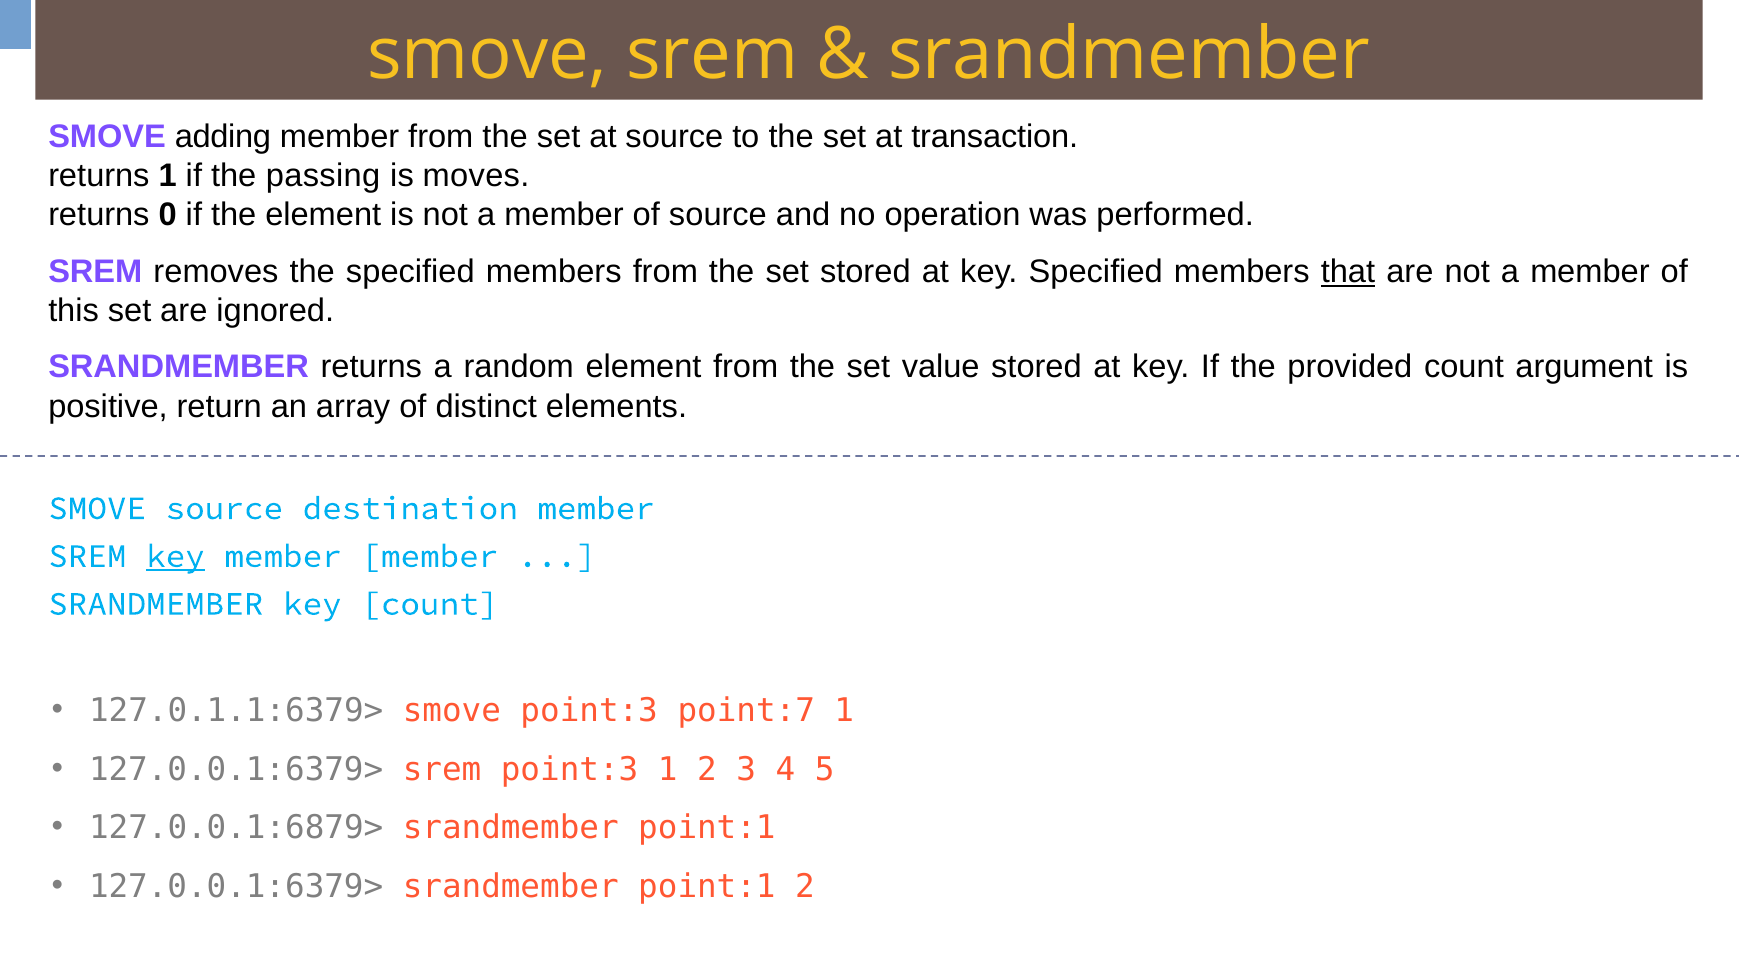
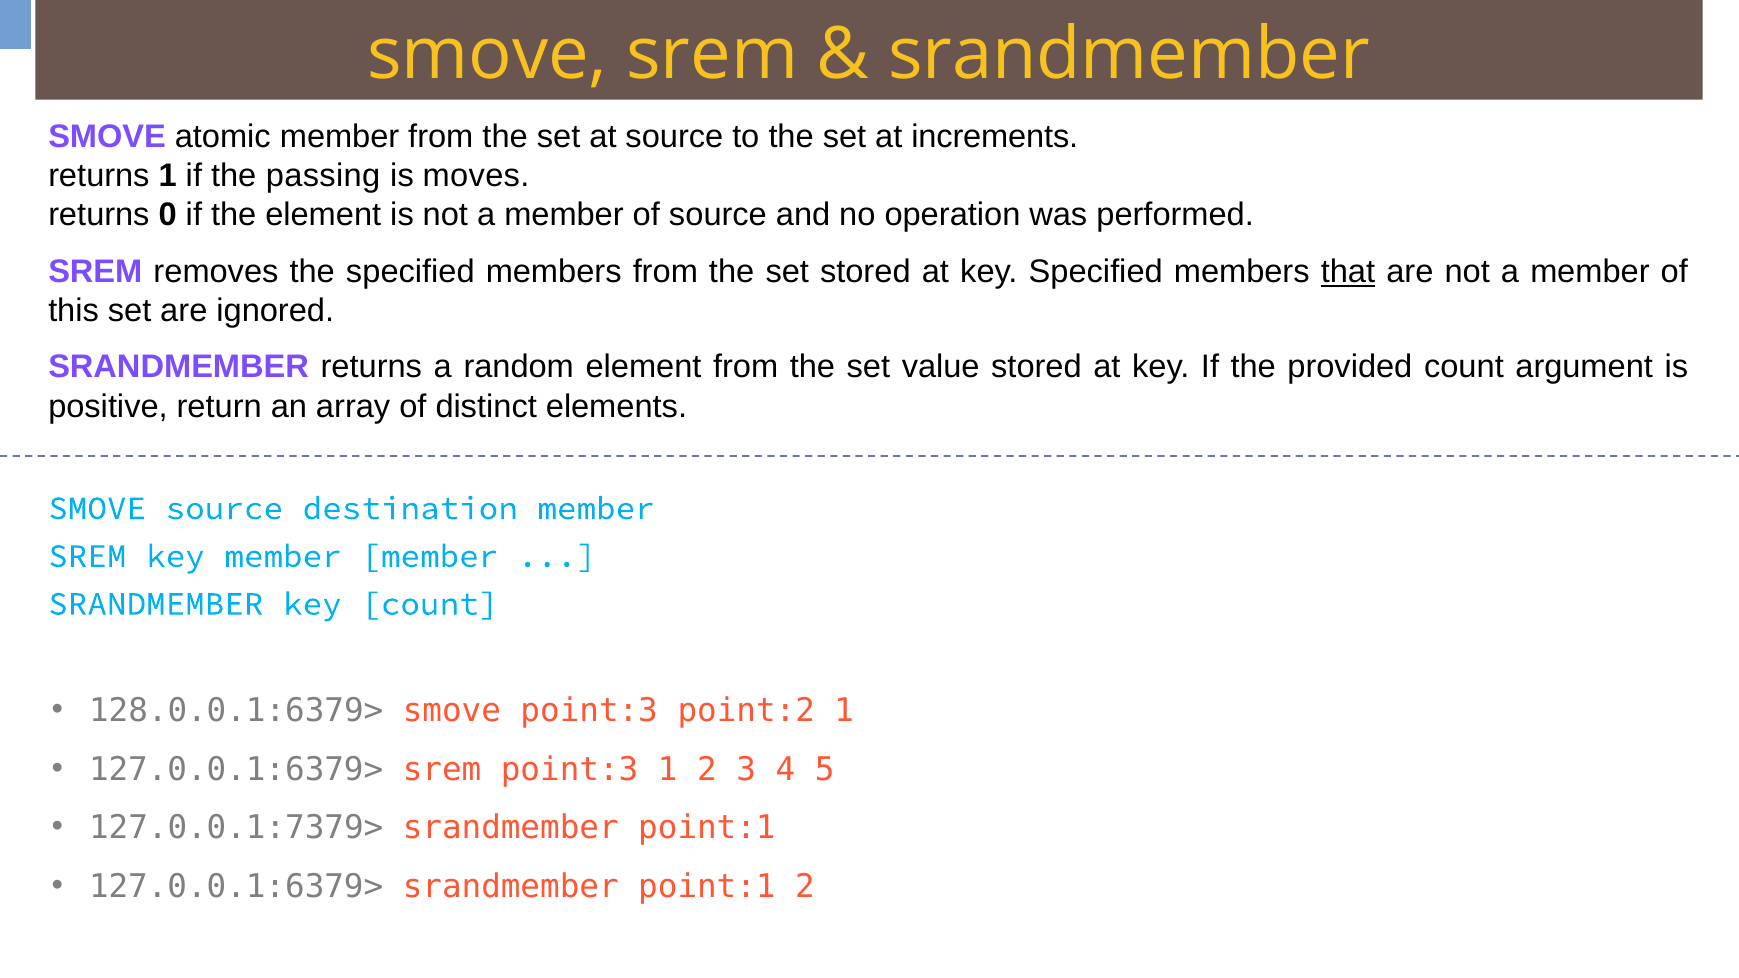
adding: adding -> atomic (223, 137)
transaction: transaction -> increments (995, 137)
key underline: present -> none (175, 556)
127.0.1.1:6379>: 127.0.1.1:6379> -> 128.0.0.1:6379> (236, 711)
point:7: point:7 -> point:2 (746, 711)
127.0.0.1:6879>: 127.0.0.1:6879> -> 127.0.0.1:7379> (236, 828)
